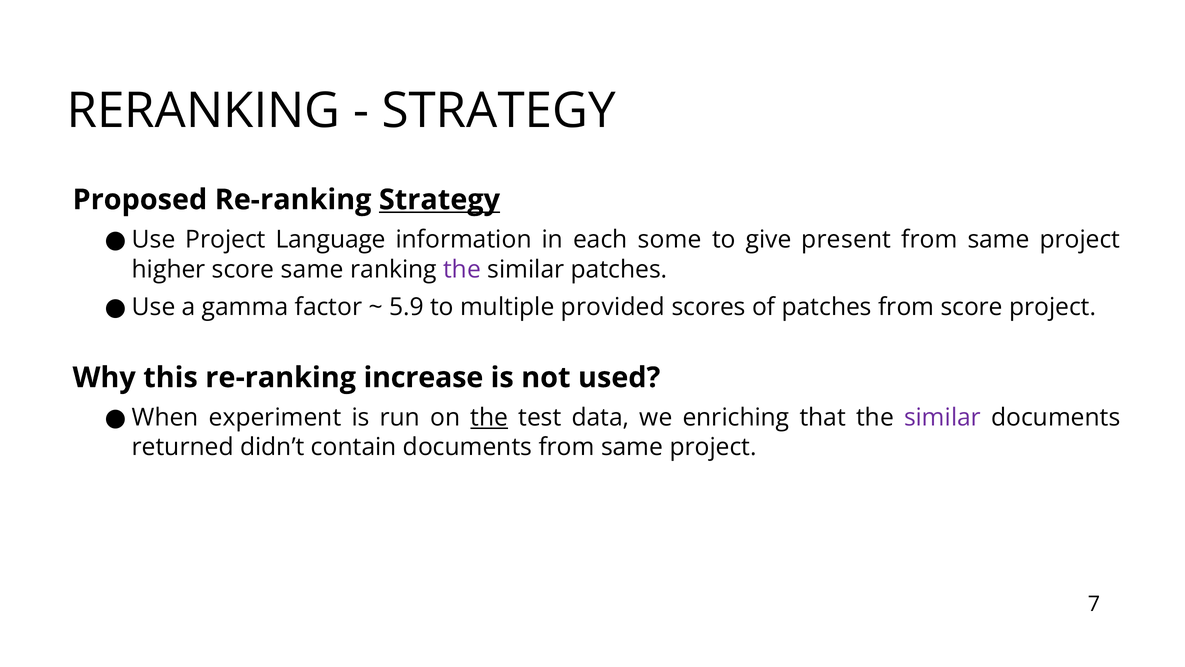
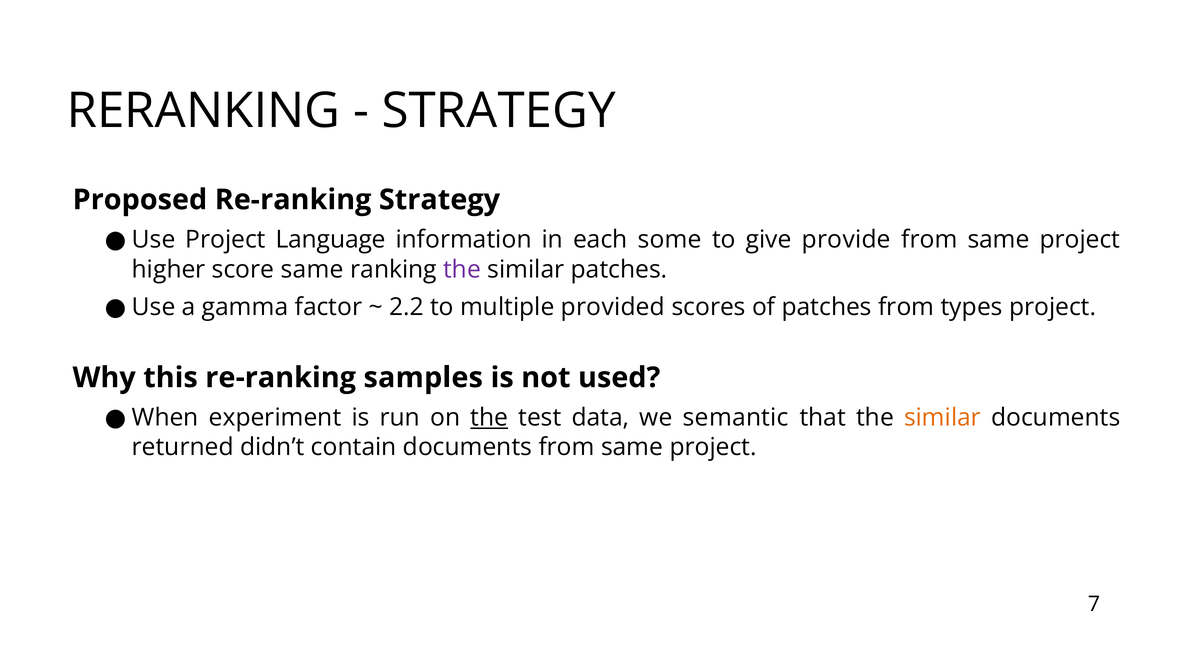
Strategy underline: present -> none (439, 200)
present: present -> provide (846, 240)
5.9: 5.9 -> 2.2 (406, 307)
from score: score -> types (972, 307)
increase: increase -> samples (423, 377)
enriching: enriching -> semantic (736, 417)
similar colour: purple -> orange (943, 417)
